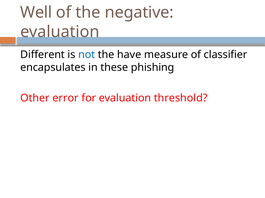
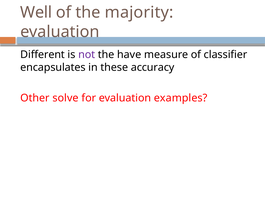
negative: negative -> majority (139, 12)
not colour: blue -> purple (87, 55)
phishing: phishing -> accuracy (153, 68)
error: error -> solve (66, 98)
threshold: threshold -> examples (181, 98)
